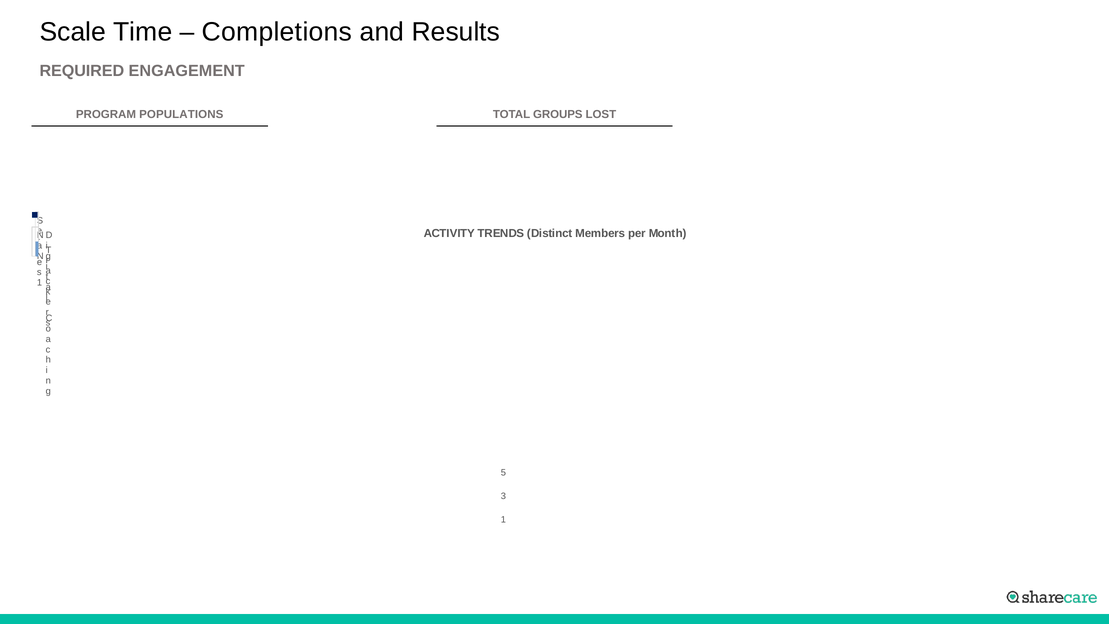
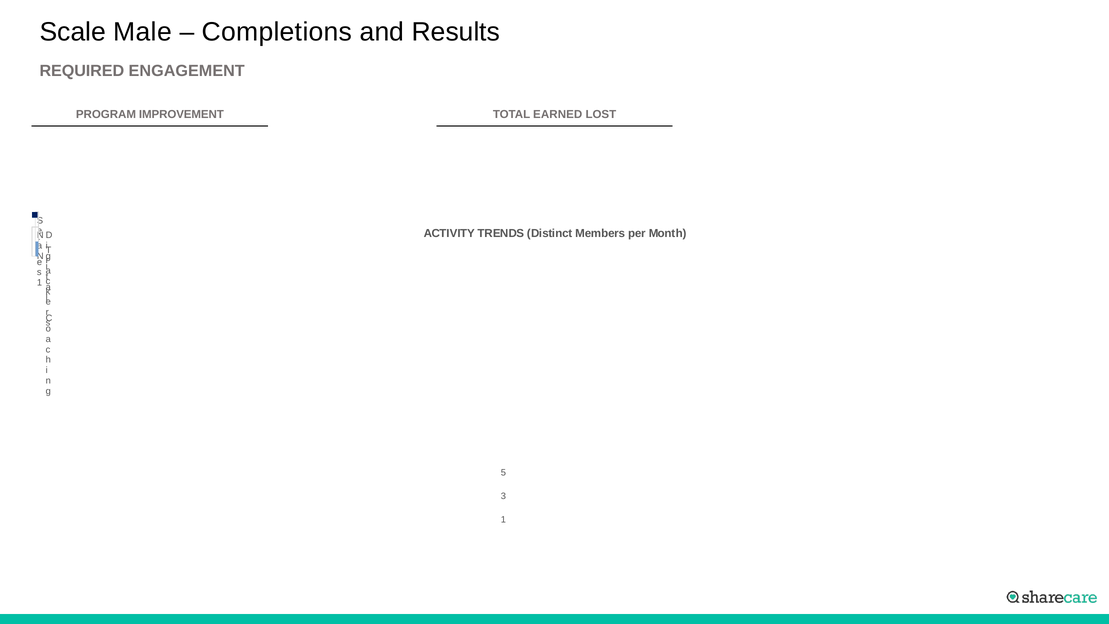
Time: Time -> Male (143, 32)
POPULATIONS: POPULATIONS -> IMPROVEMENT (181, 115)
GROUPS: GROUPS -> EARNED (558, 115)
